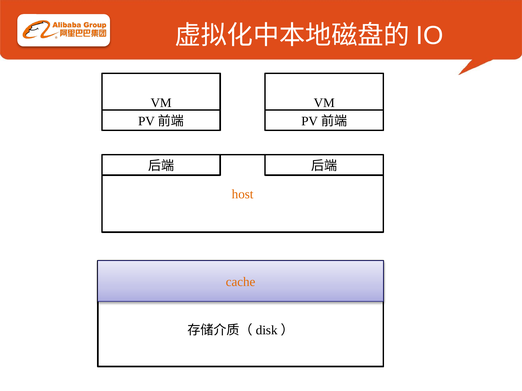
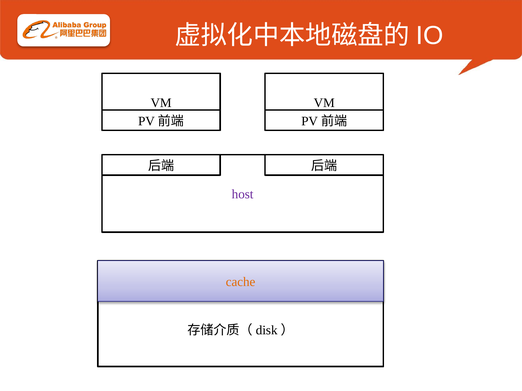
host colour: orange -> purple (243, 195)
